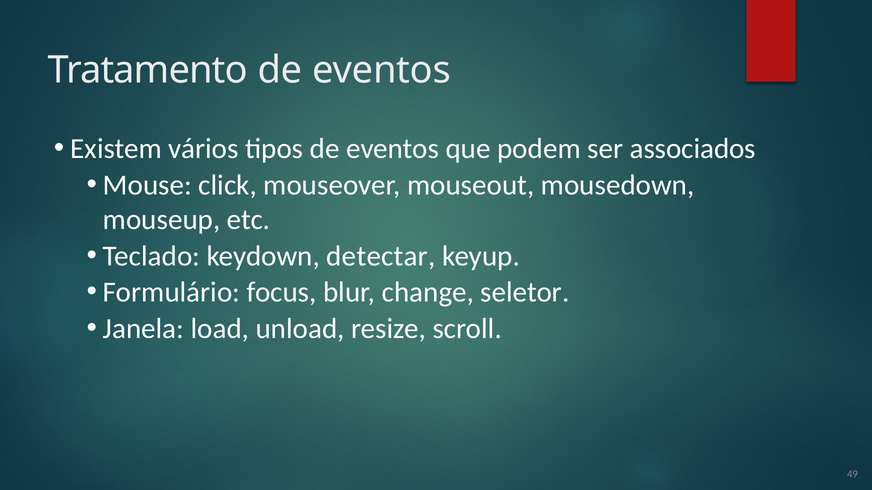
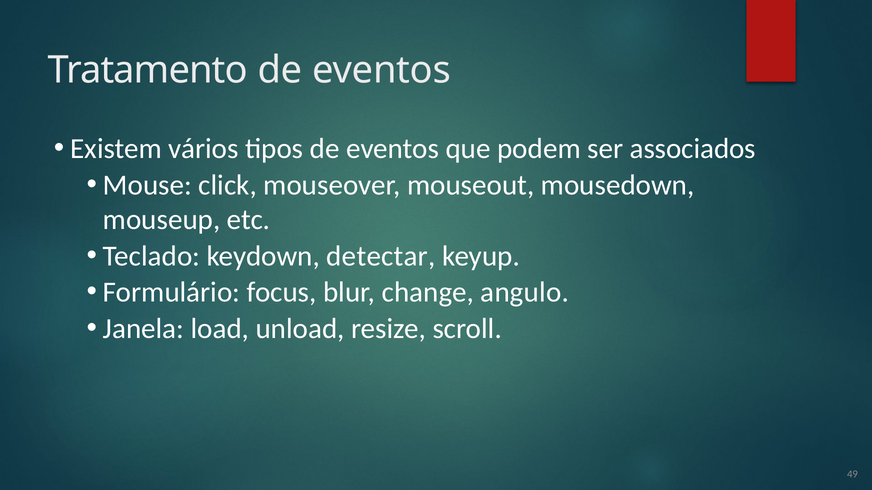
seletor: seletor -> angulo (525, 293)
